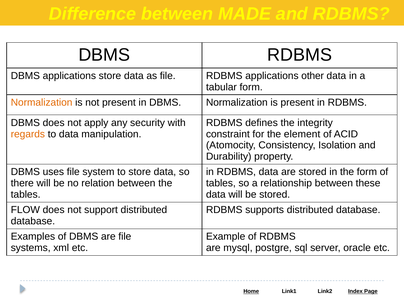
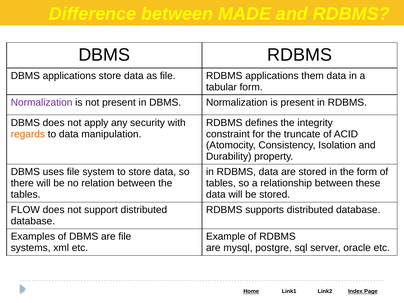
other: other -> them (313, 76)
Normalization colour: orange -> purple (42, 102)
element: element -> truncate (302, 134)
